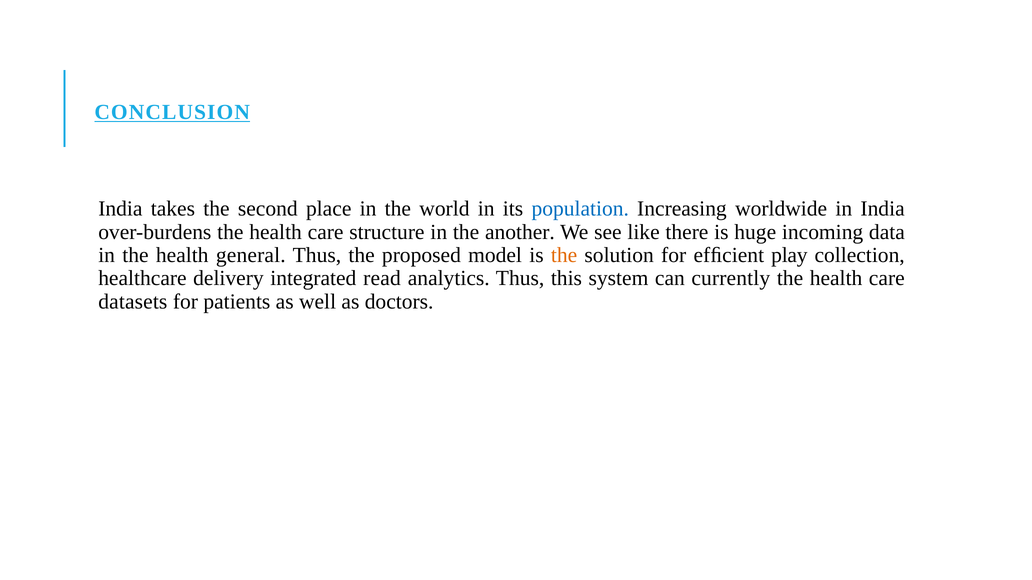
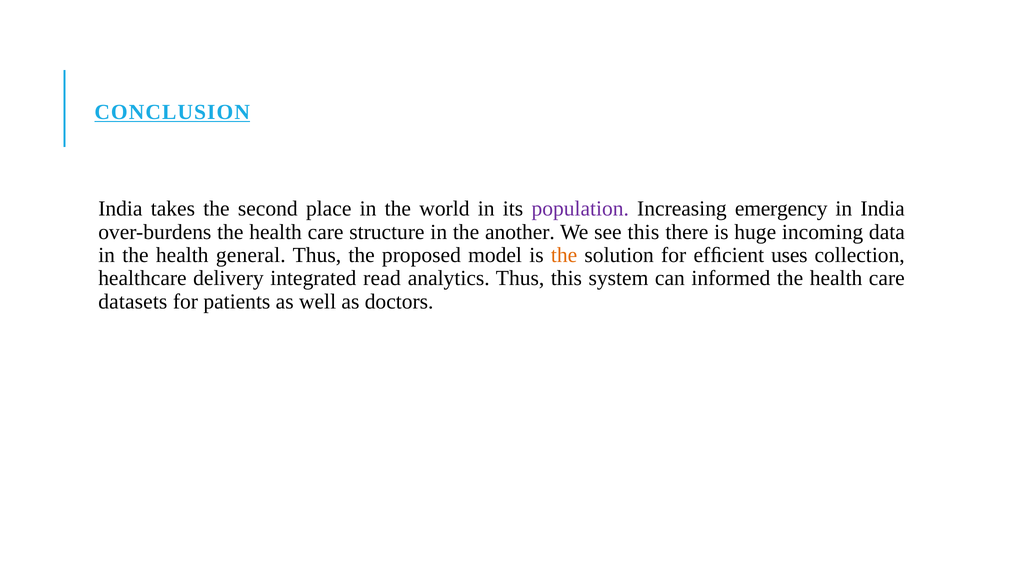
population colour: blue -> purple (580, 209)
worldwide: worldwide -> emergency (781, 209)
see like: like -> this (643, 232)
play: play -> uses (789, 255)
currently: currently -> informed (731, 279)
